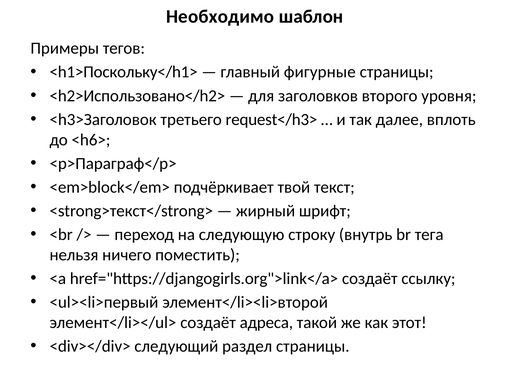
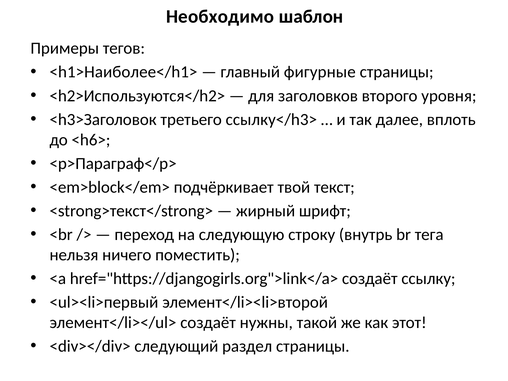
<h1>Поскольку</h1>: <h1>Поскольку</h1> -> <h1>Наиболее</h1> (123, 72)
<h2>Использовано</h2>: <h2>Использовано</h2> -> <h2>Используются</h2> (137, 96)
request</h3>: request</h3> -> ссылку</h3> (271, 119)
адреса: адреса -> нужны (266, 323)
